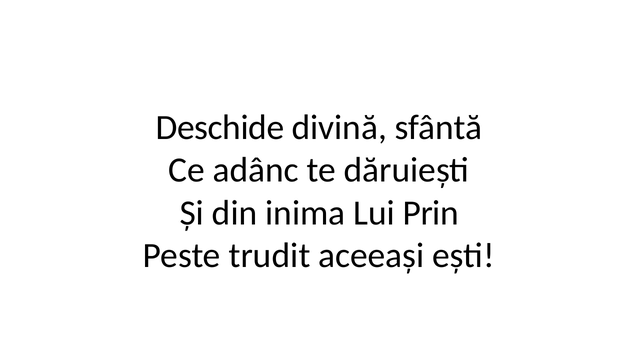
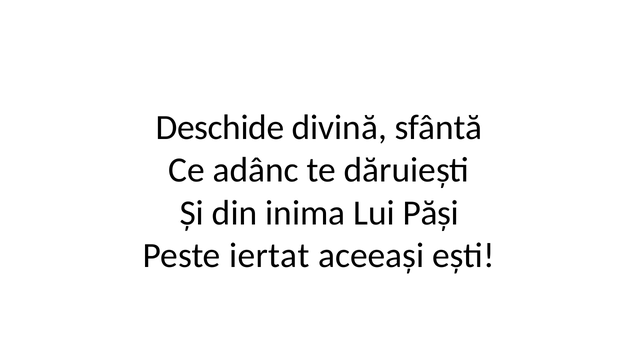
Prin: Prin -> Păși (431, 213)
trudit: trudit -> iertat (269, 255)
